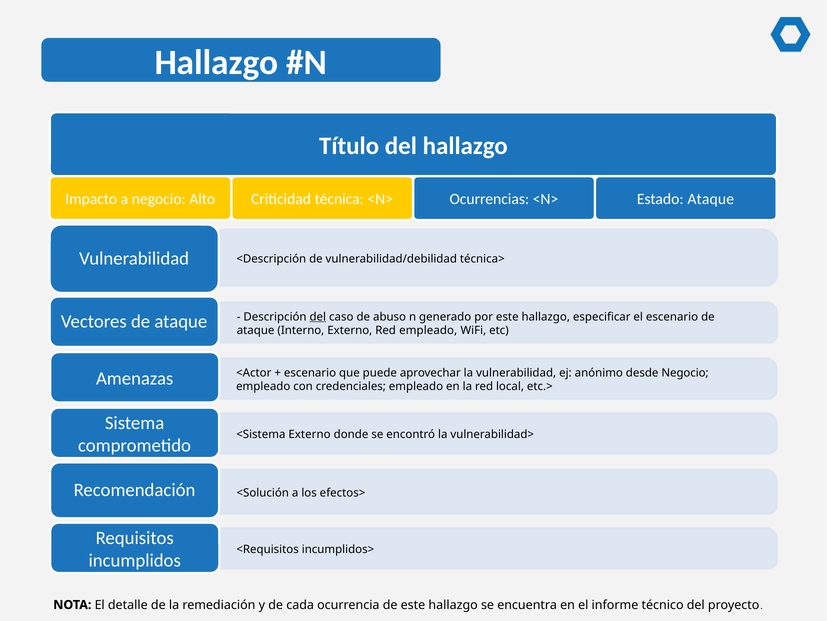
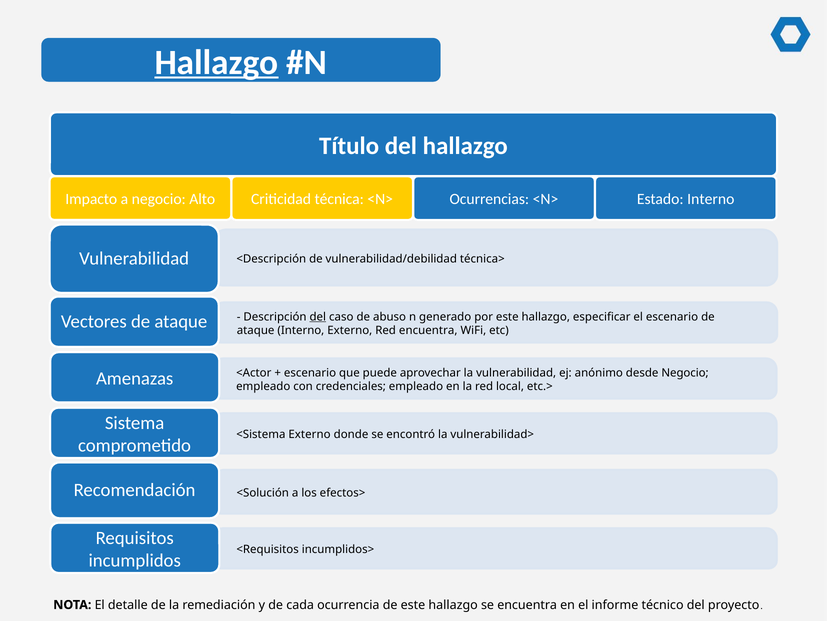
Hallazgo underline: none -> present (216, 62)
Estado Ataque: Ataque -> Interno (711, 199)
Red empleado: empleado -> encuentra (428, 330)
